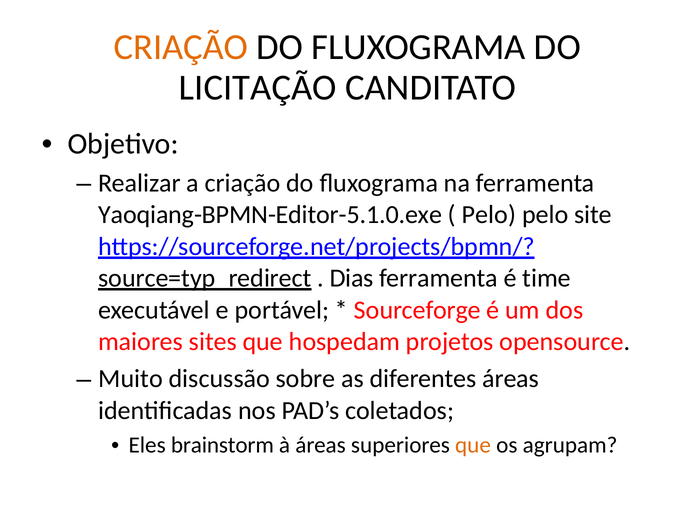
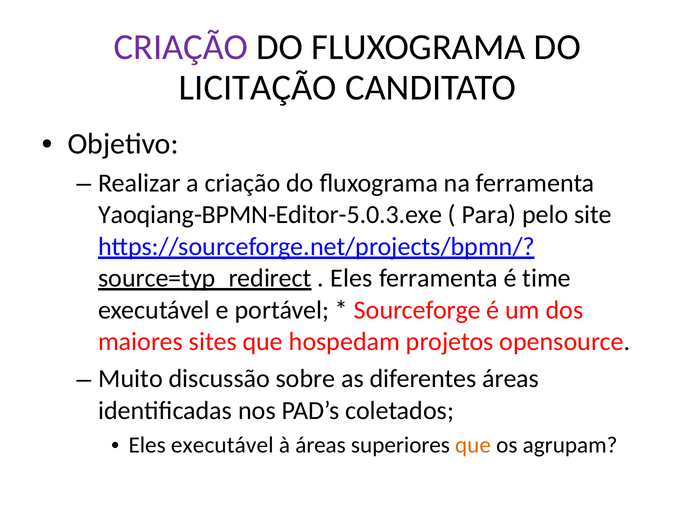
CRIAÇÃO colour: orange -> purple (181, 47)
Yaoqiang-BPMN-Editor-5.1.0.exe: Yaoqiang-BPMN-Editor-5.1.0.exe -> Yaoqiang-BPMN-Editor-5.0.3.exe (270, 215)
Pelo: Pelo -> Para (489, 215)
Dias: Dias -> Eles (351, 278)
Eles brainstorm: brainstorm -> executável (222, 445)
